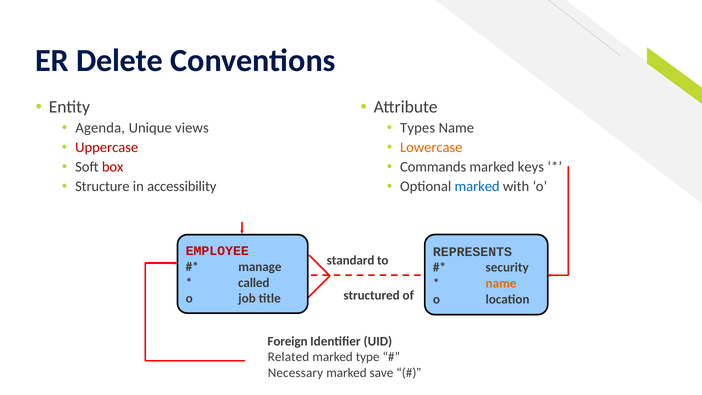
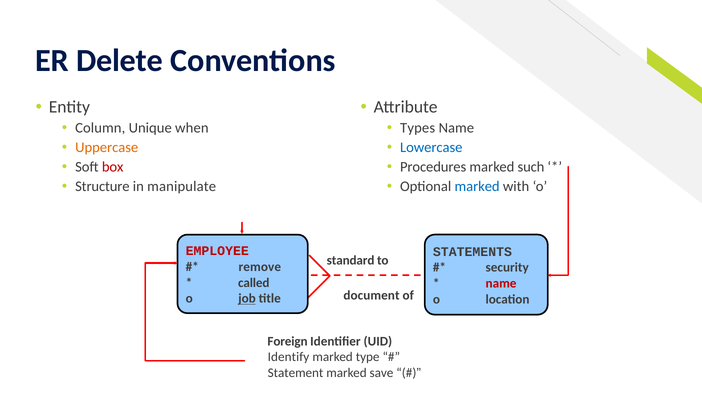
Agenda: Agenda -> Column (100, 128)
views: views -> when (192, 128)
Uppercase colour: red -> orange (107, 148)
Lowercase colour: orange -> blue (431, 148)
Commands: Commands -> Procedures (433, 167)
keys: keys -> such (531, 167)
accessibility: accessibility -> manipulate (182, 186)
REPRESENTS: REPRESENTS -> STATEMENTS (472, 252)
manage: manage -> remove (260, 267)
name colour: orange -> red (501, 283)
structured: structured -> document (371, 295)
job underline: none -> present (247, 298)
Related: Related -> Identify (289, 357)
Necessary: Necessary -> Statement (296, 373)
